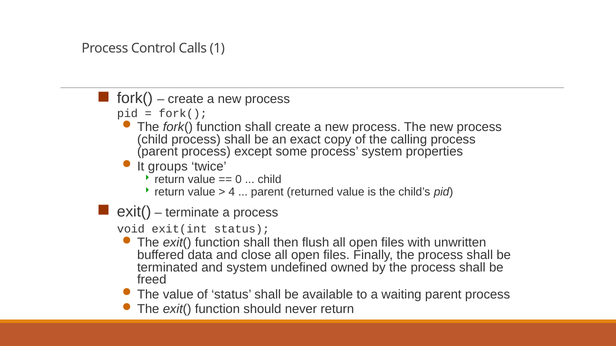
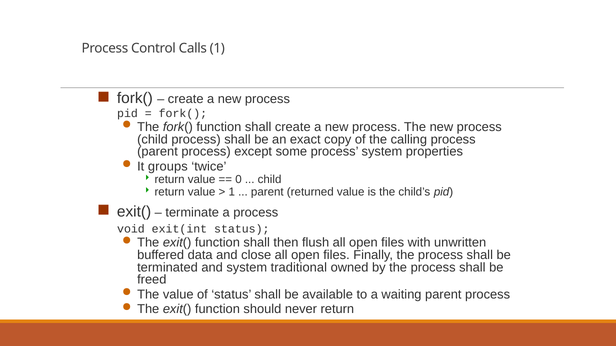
4: 4 -> 1 (232, 192)
undefined: undefined -> traditional (299, 268)
